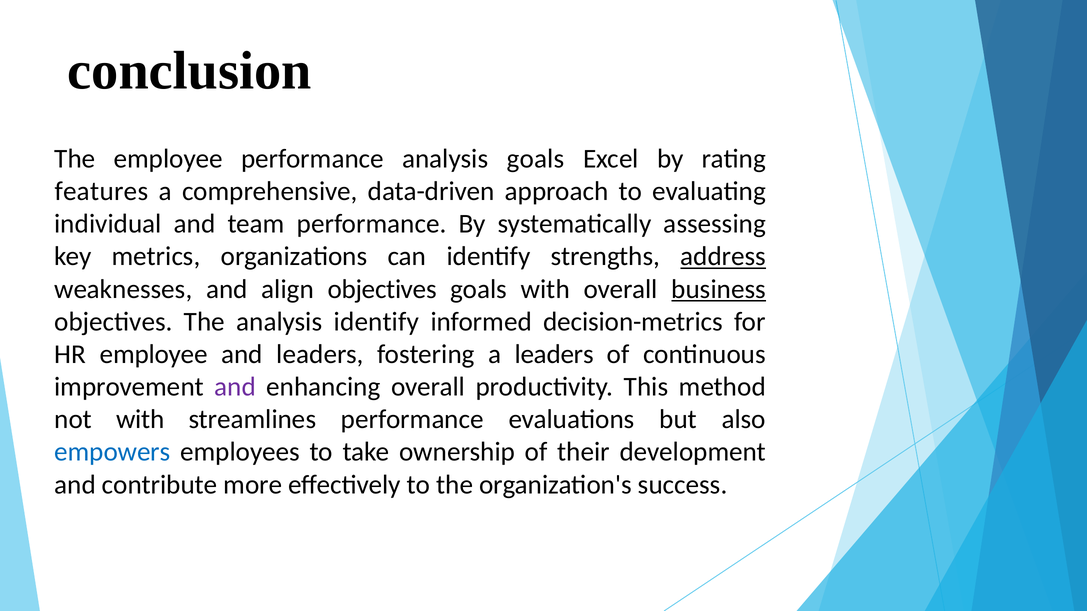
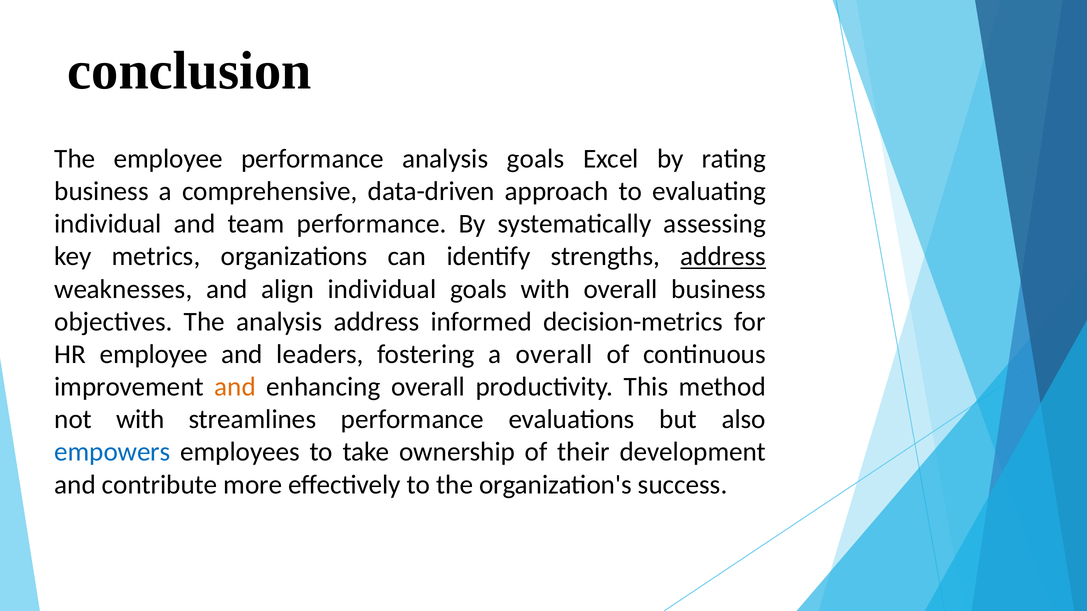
features: features -> business (102, 191)
align objectives: objectives -> individual (382, 289)
business underline: present -> none (719, 289)
analysis identify: identify -> address (376, 322)
a leaders: leaders -> overall (554, 355)
and colour: purple -> orange (235, 387)
